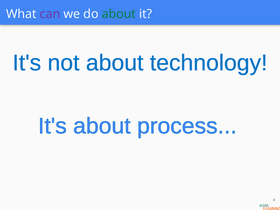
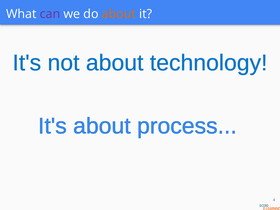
about colour: green -> orange (119, 14)
